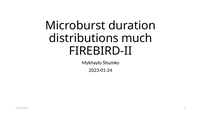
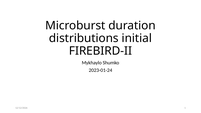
much: much -> initial (137, 38)
